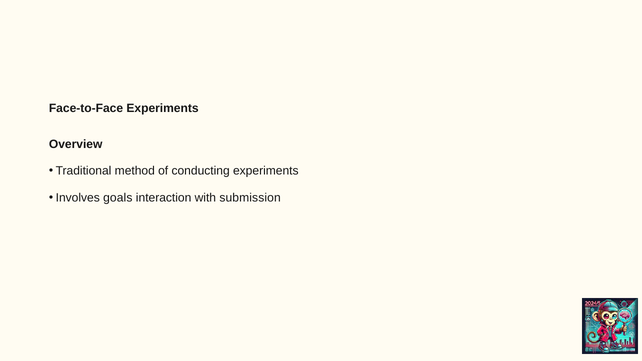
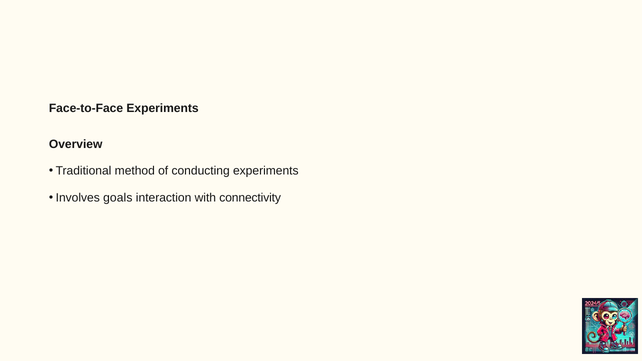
submission: submission -> connectivity (250, 198)
